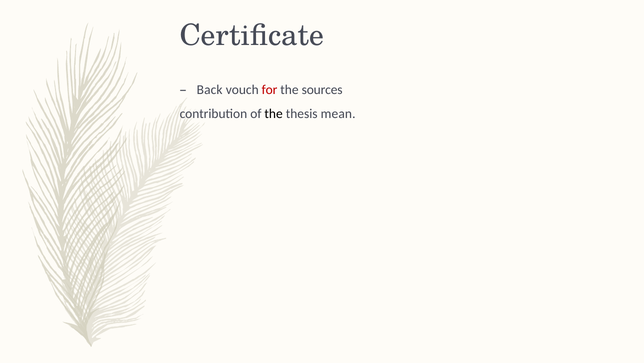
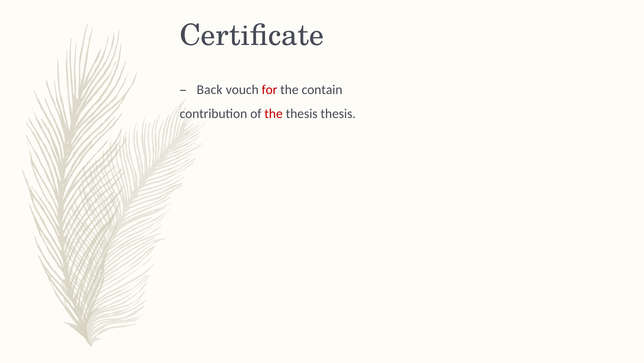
sources: sources -> contain (322, 90)
the colour: black -> red (274, 114)
thesis mean: mean -> thesis (338, 114)
